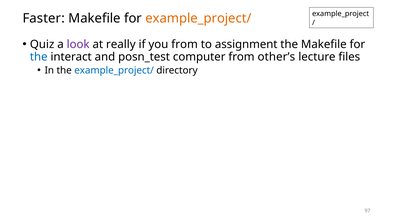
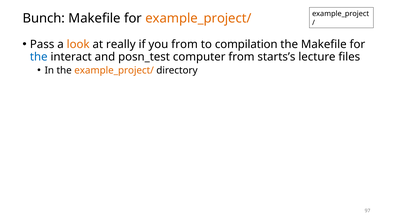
Faster: Faster -> Bunch (44, 18)
Quiz: Quiz -> Pass (42, 44)
look colour: purple -> orange (78, 44)
assignment: assignment -> compilation (246, 44)
other’s: other’s -> starts’s (276, 57)
example_project/ colour: blue -> orange (114, 70)
